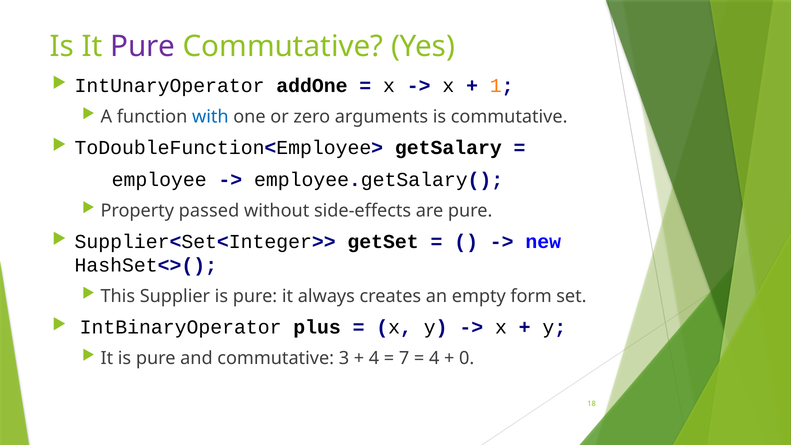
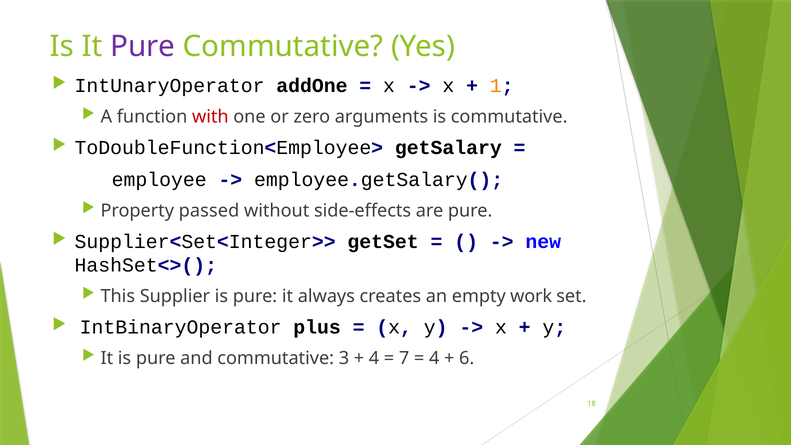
with colour: blue -> red (210, 117)
form: form -> work (531, 296)
0: 0 -> 6 (467, 358)
